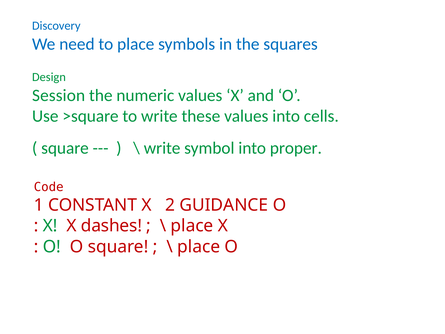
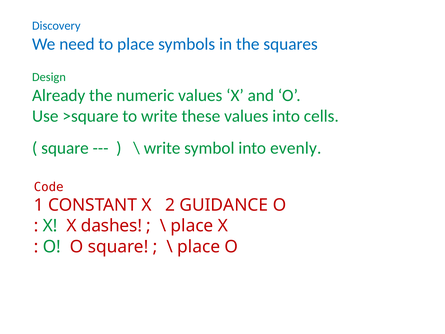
Session: Session -> Already (59, 95)
proper: proper -> evenly (296, 148)
